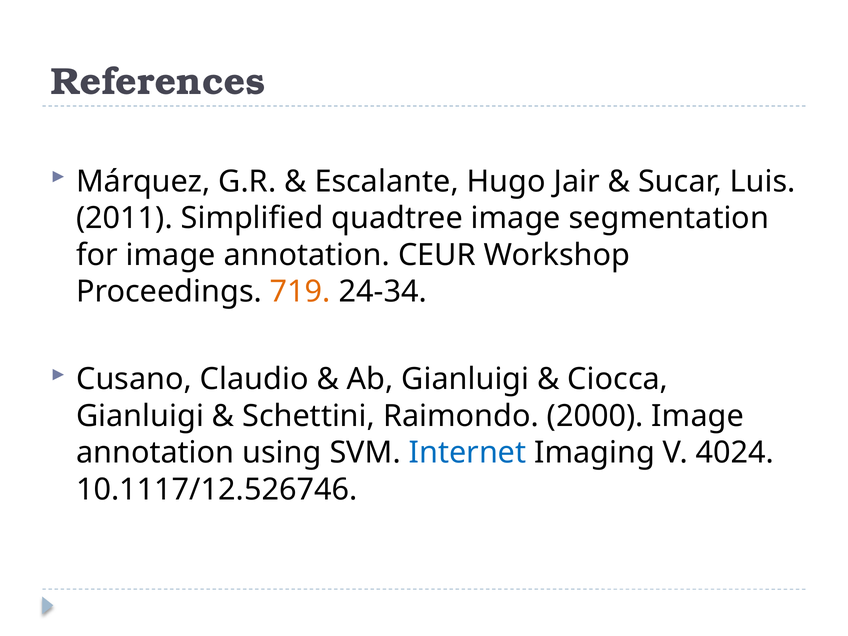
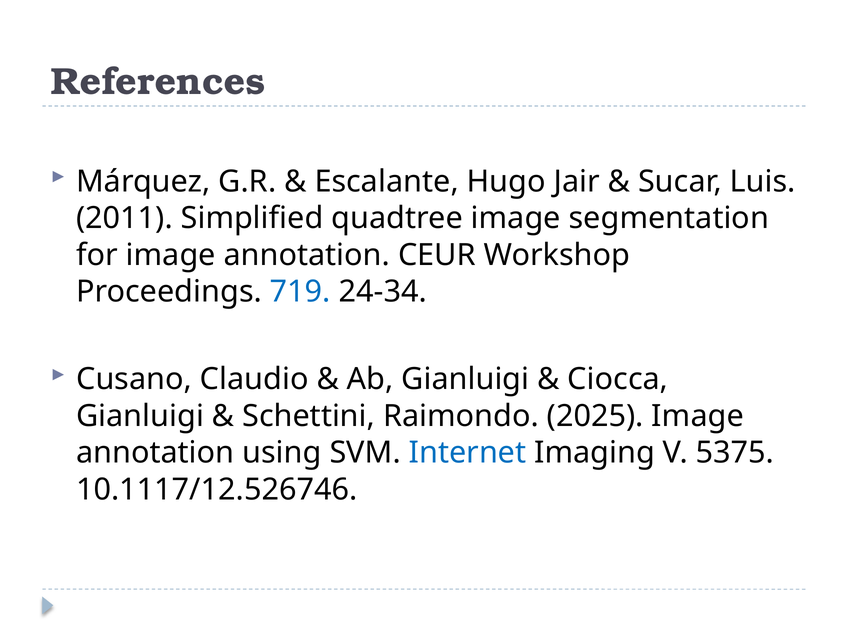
719 colour: orange -> blue (300, 292)
2000: 2000 -> 2025 (595, 416)
4024: 4024 -> 5375 (735, 453)
